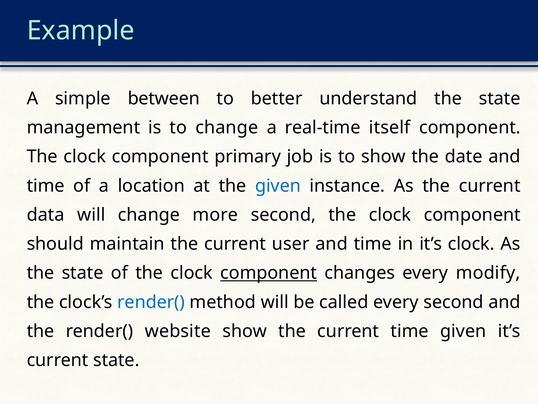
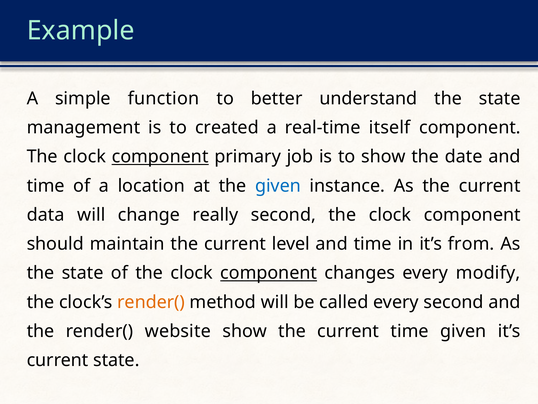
between: between -> function (164, 98)
to change: change -> created (227, 127)
component underline: none -> present (160, 157)
more: more -> really (215, 215)
user: user -> level (291, 244)
it’s clock: clock -> from (471, 244)
render( colour: blue -> orange (151, 302)
